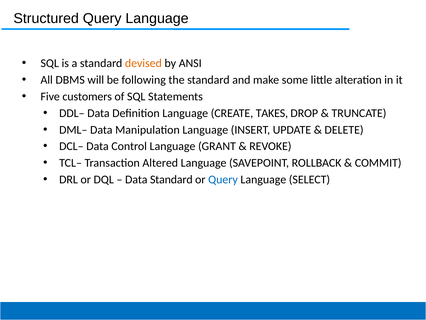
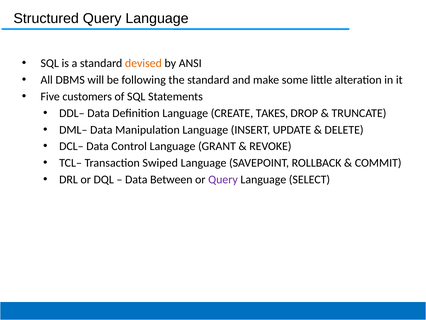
Altered: Altered -> Swiped (160, 163)
Data Standard: Standard -> Between (171, 179)
Query colour: blue -> purple (223, 179)
